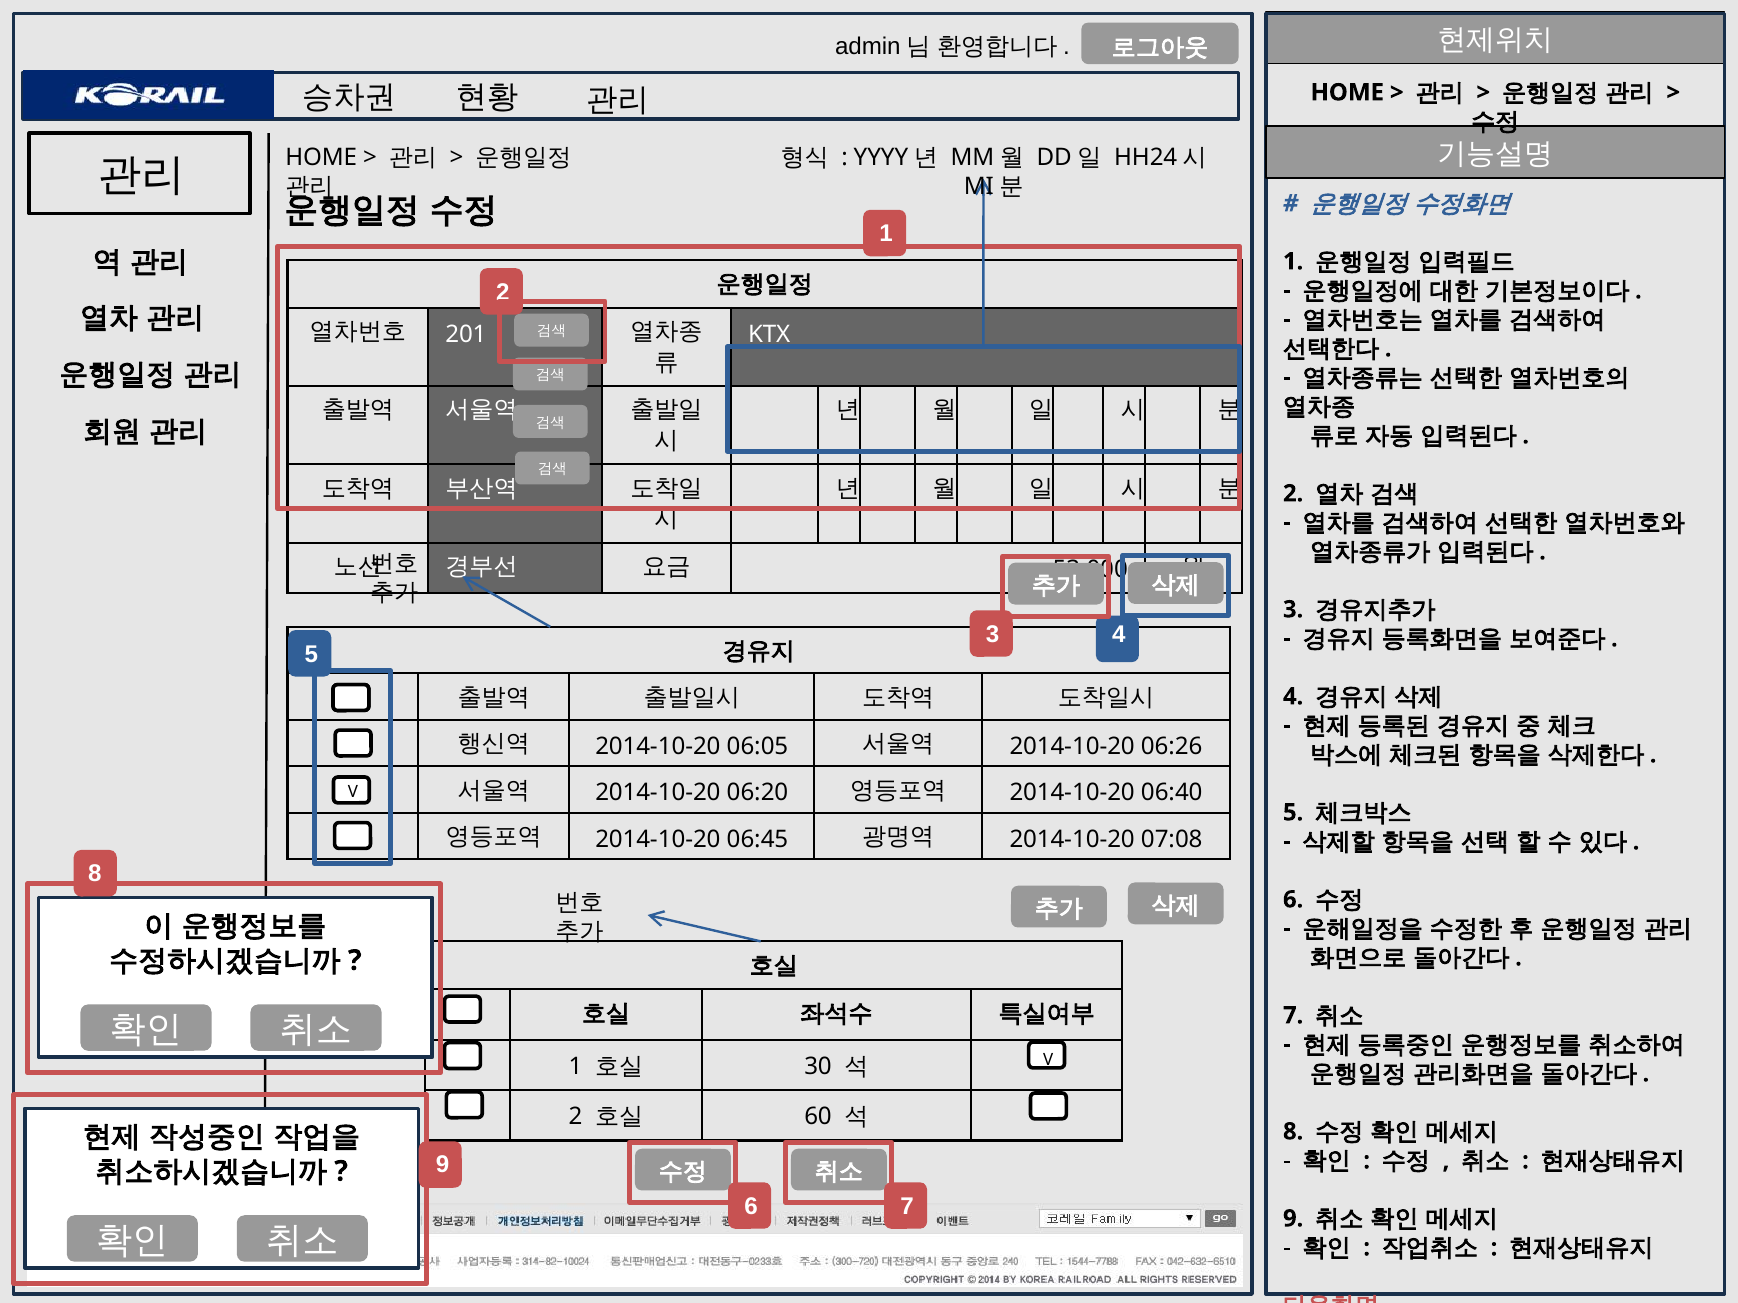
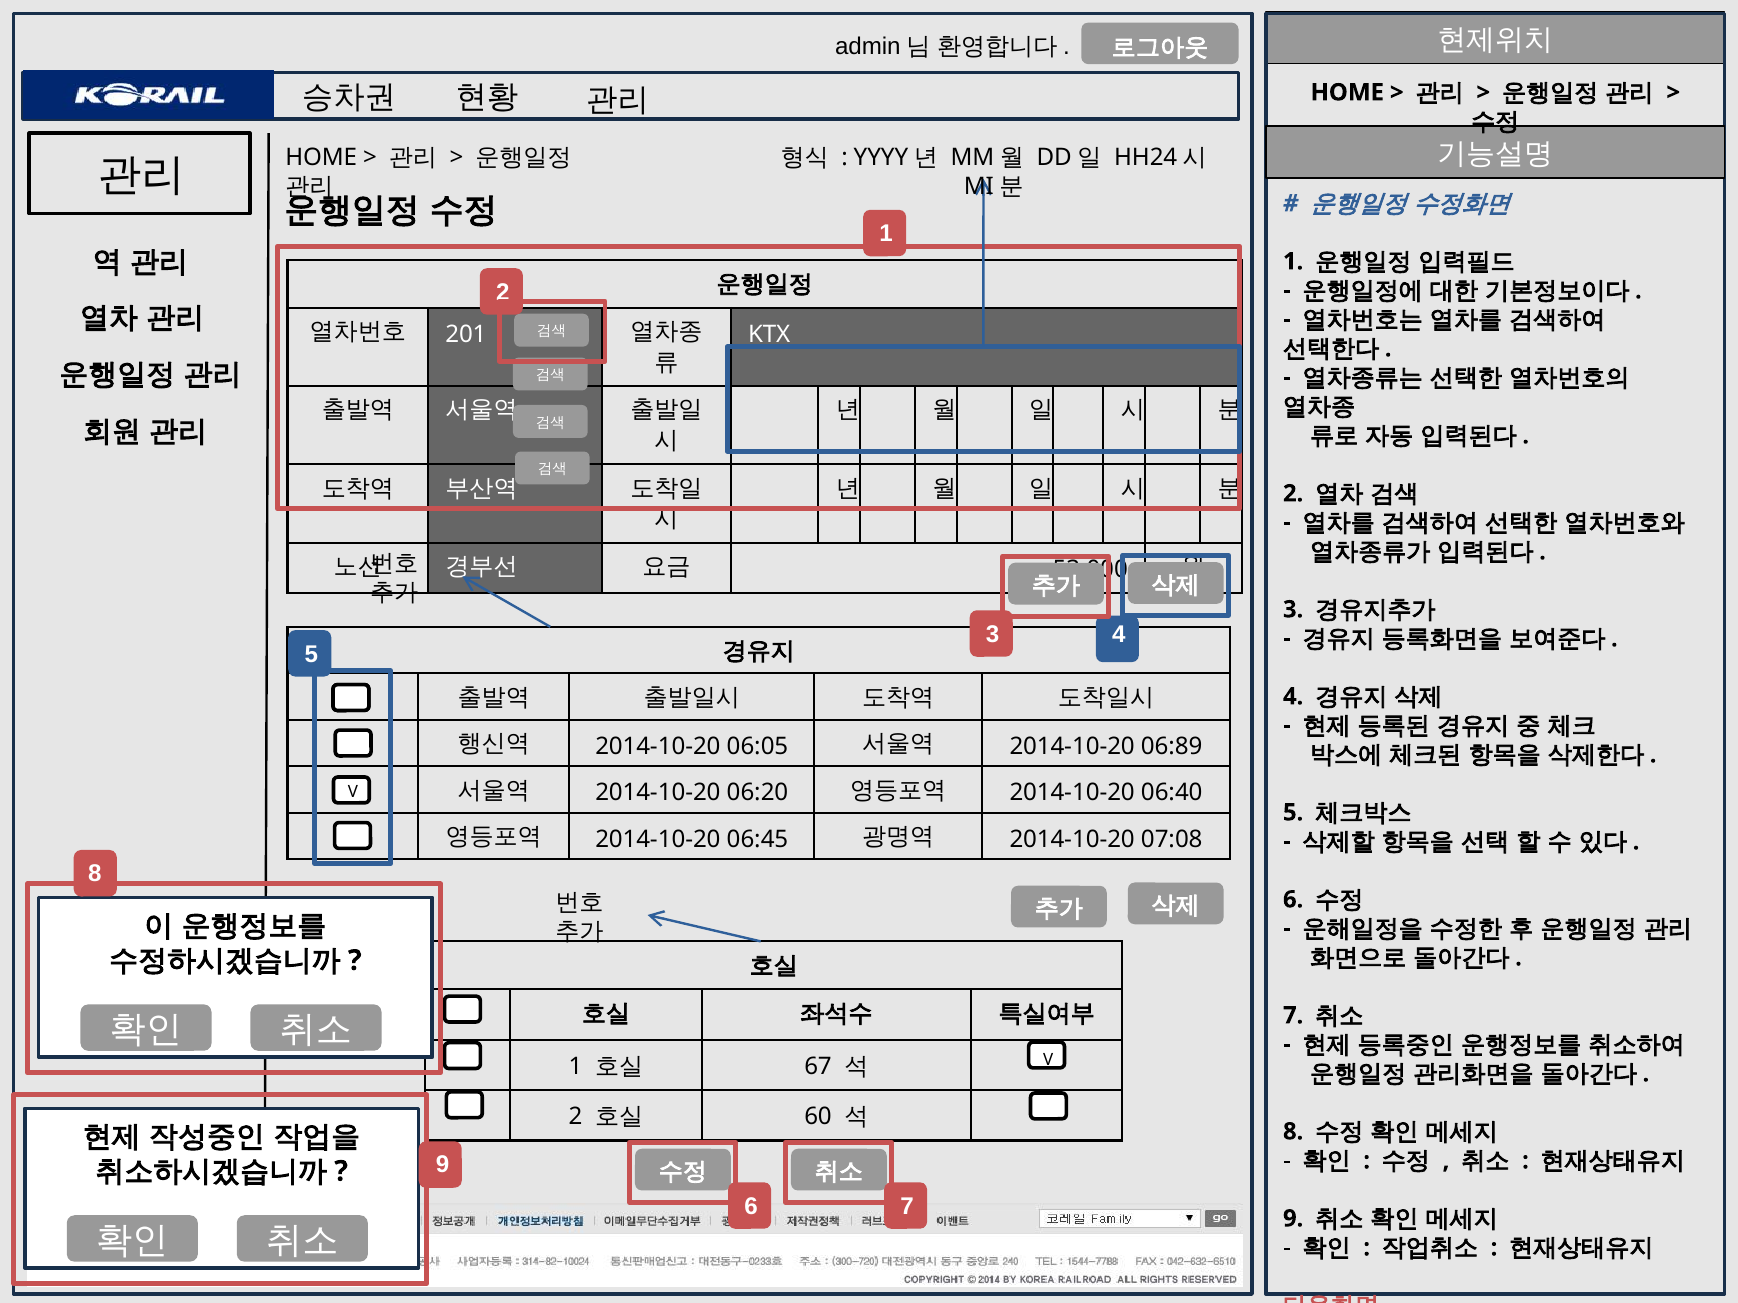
06:26: 06:26 -> 06:89 (1172, 746)
30: 30 -> 67 (818, 1066)
